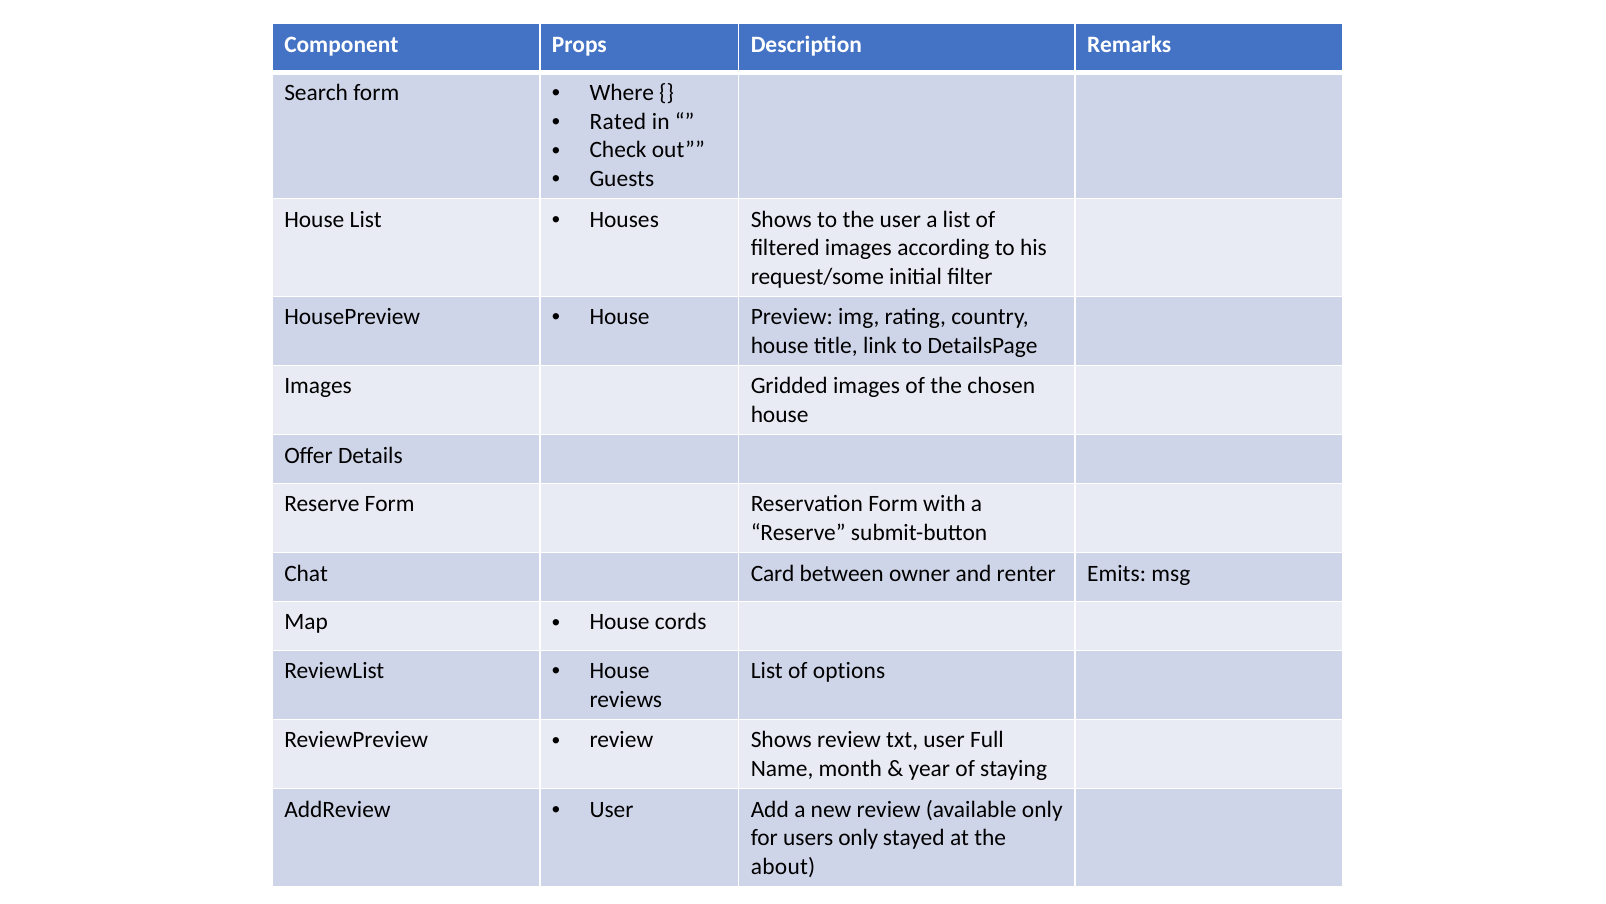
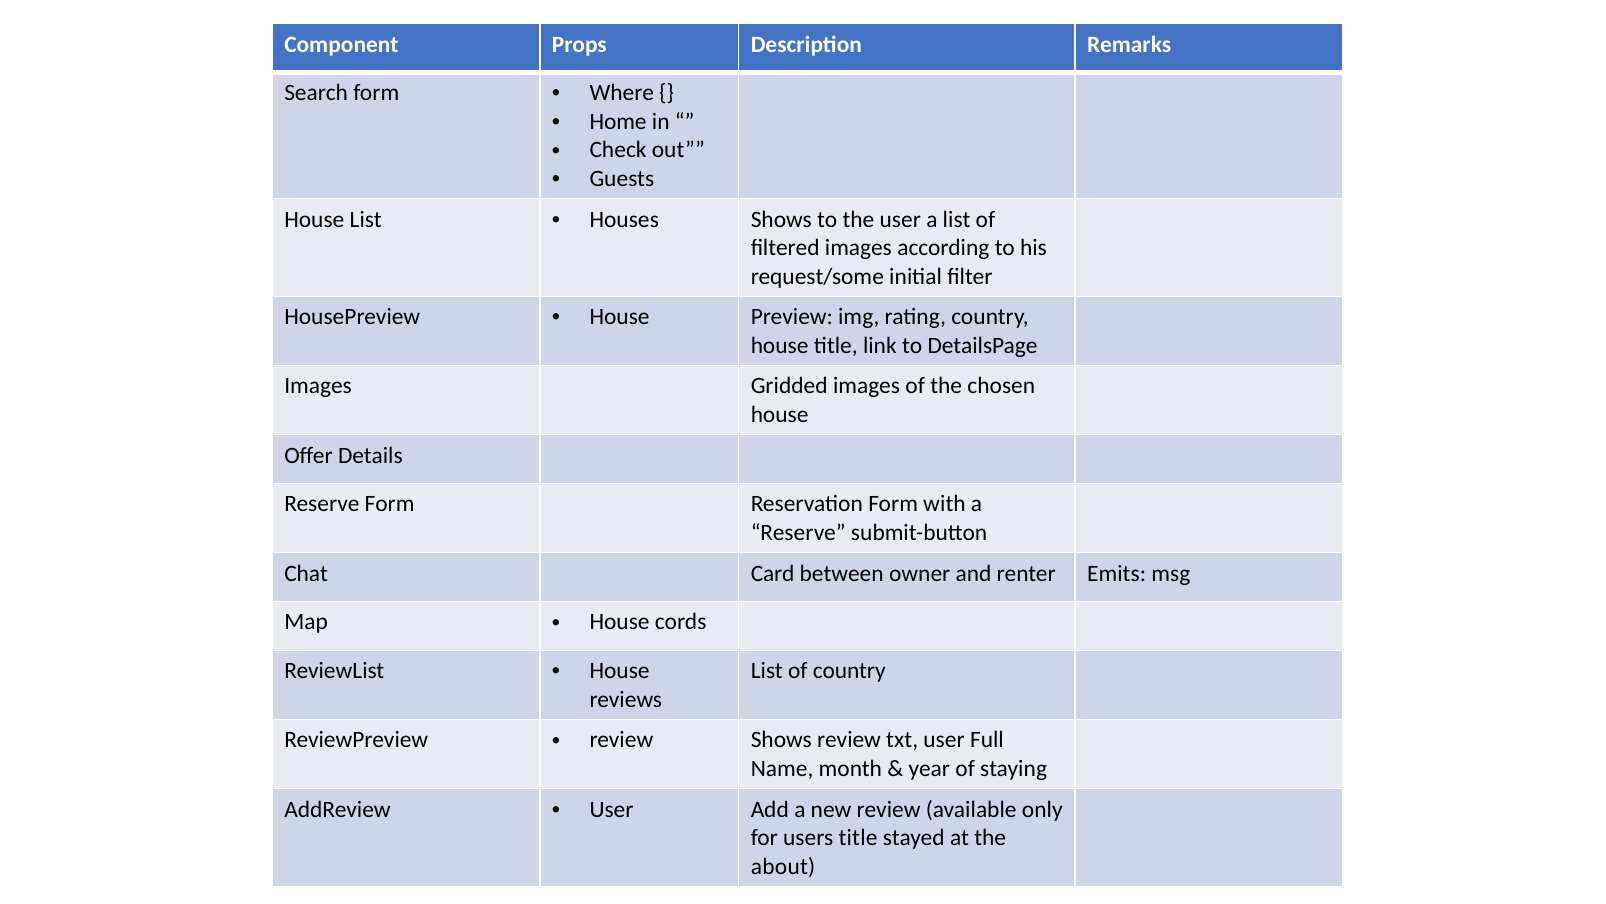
Rated: Rated -> Home (618, 122)
of options: options -> country (849, 671)
users only: only -> title (858, 837)
